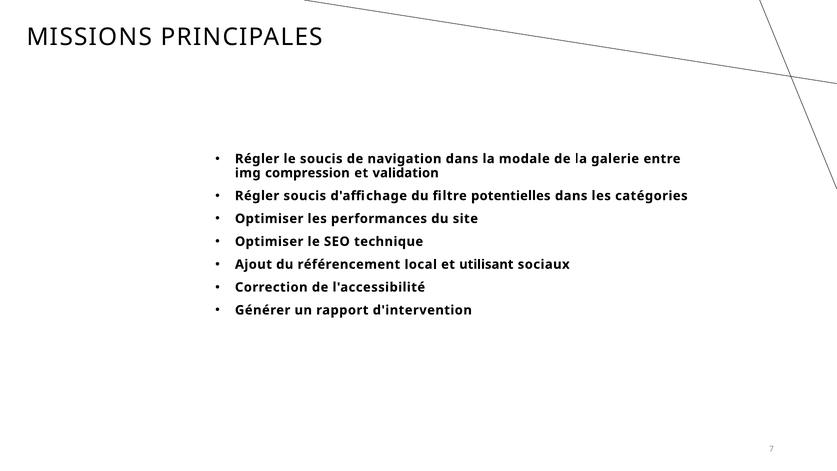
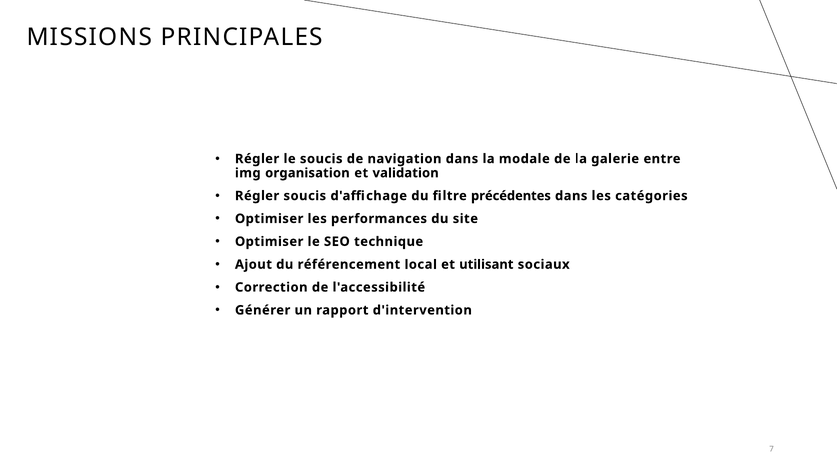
compression: compression -> organisation (307, 173)
potentielles: potentielles -> précédentes (511, 196)
